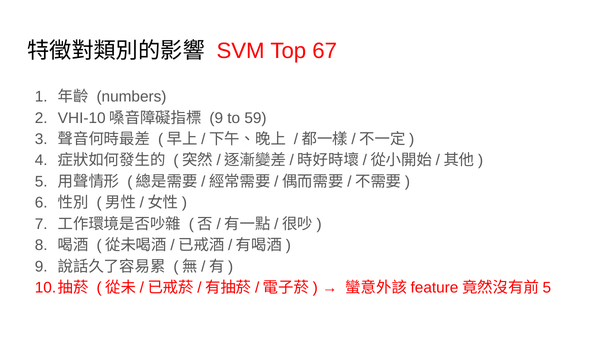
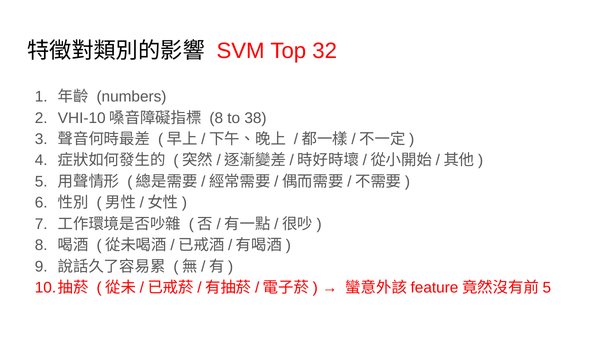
67: 67 -> 32 (325, 51)
9: 9 -> 8 (216, 118)
59: 59 -> 38 (255, 118)
